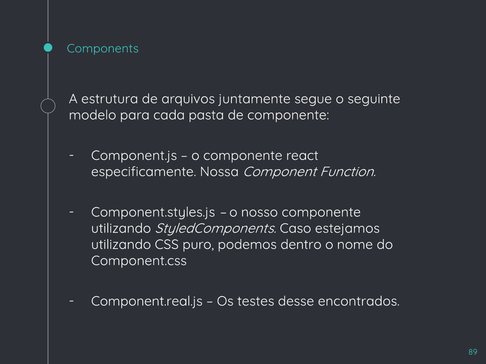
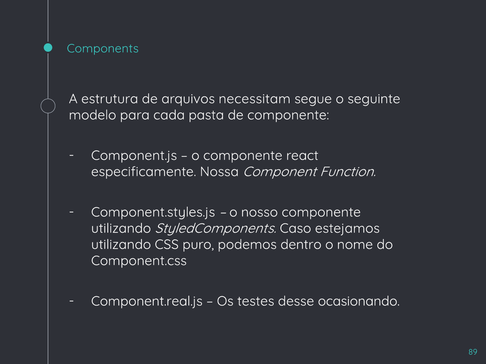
juntamente: juntamente -> necessitam (255, 99)
encontrados: encontrados -> ocasionando (359, 302)
